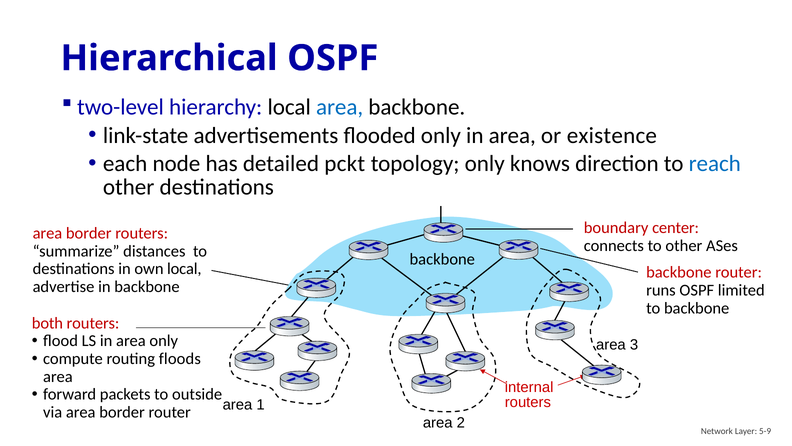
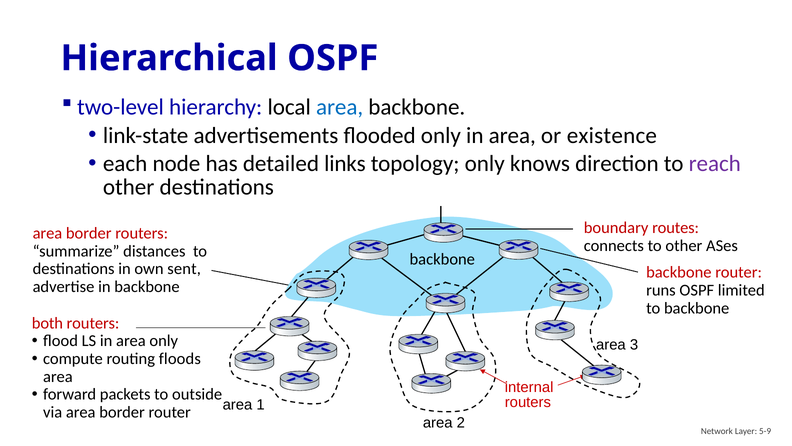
pckt: pckt -> links (345, 164)
reach colour: blue -> purple (715, 164)
center: center -> routes (676, 228)
own local: local -> sent (184, 269)
